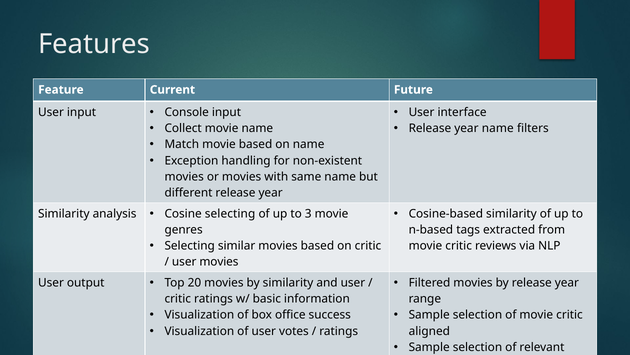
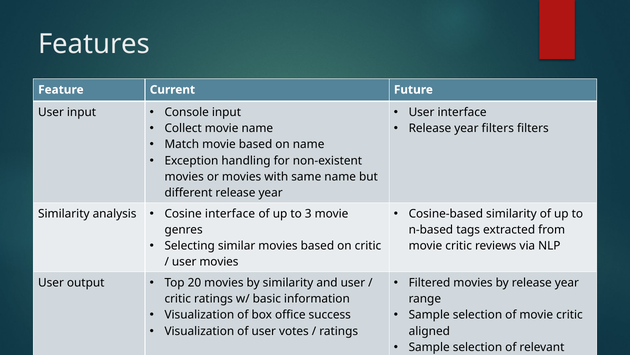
year name: name -> filters (498, 128)
Cosine selecting: selecting -> interface (230, 213)
